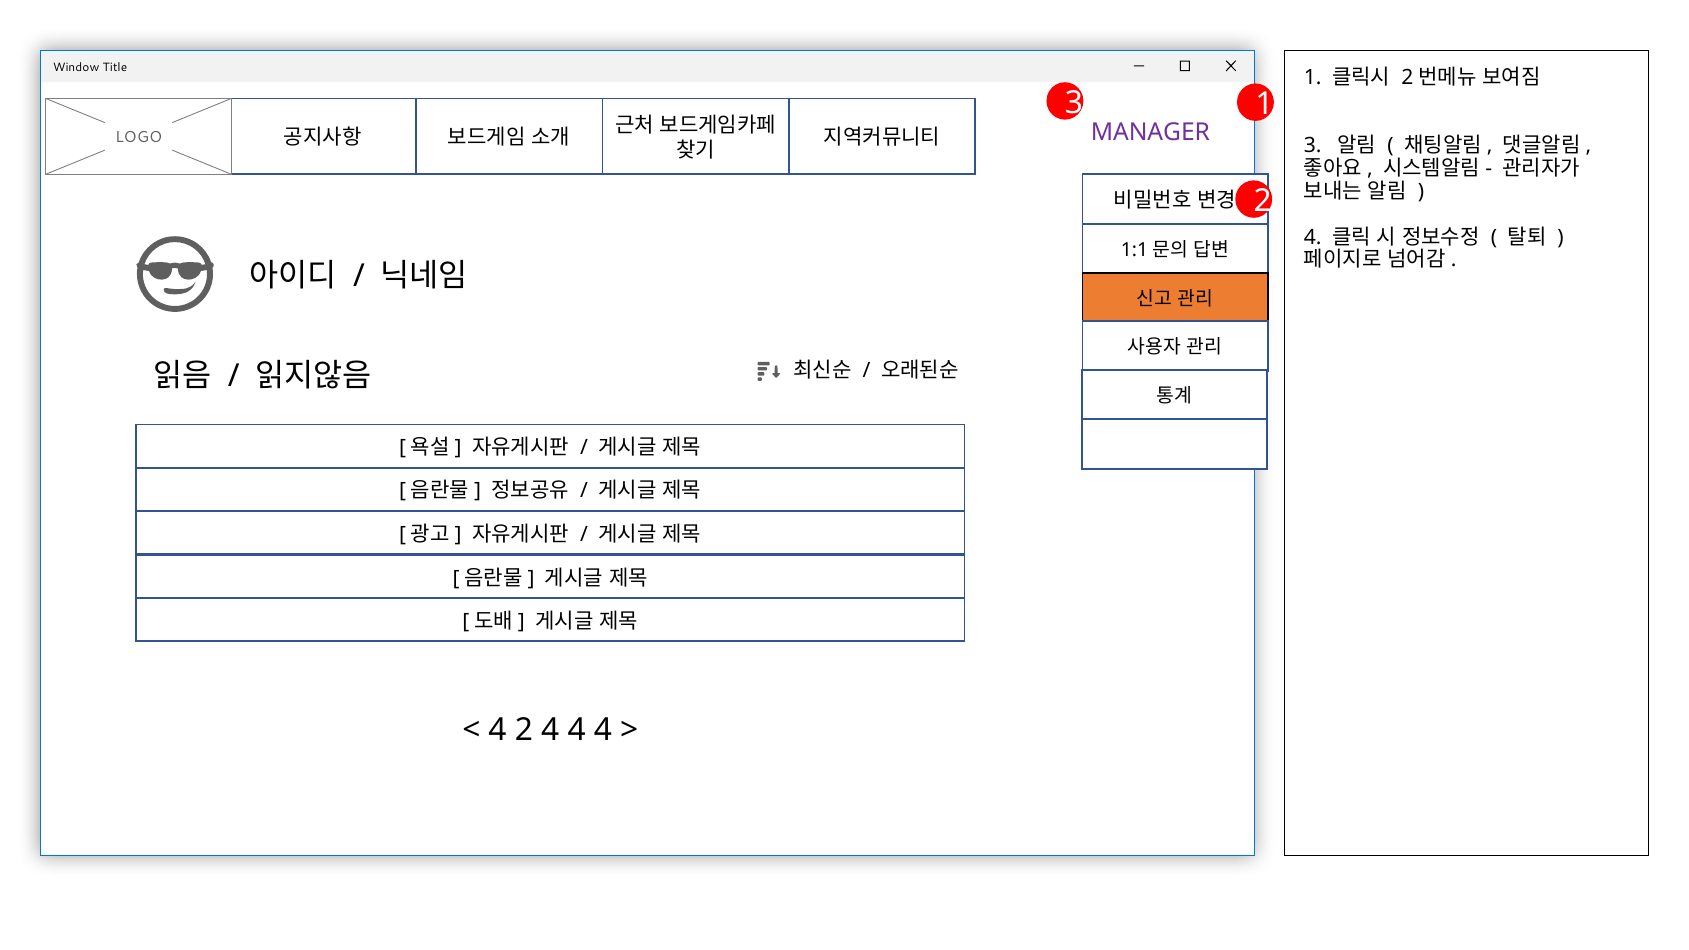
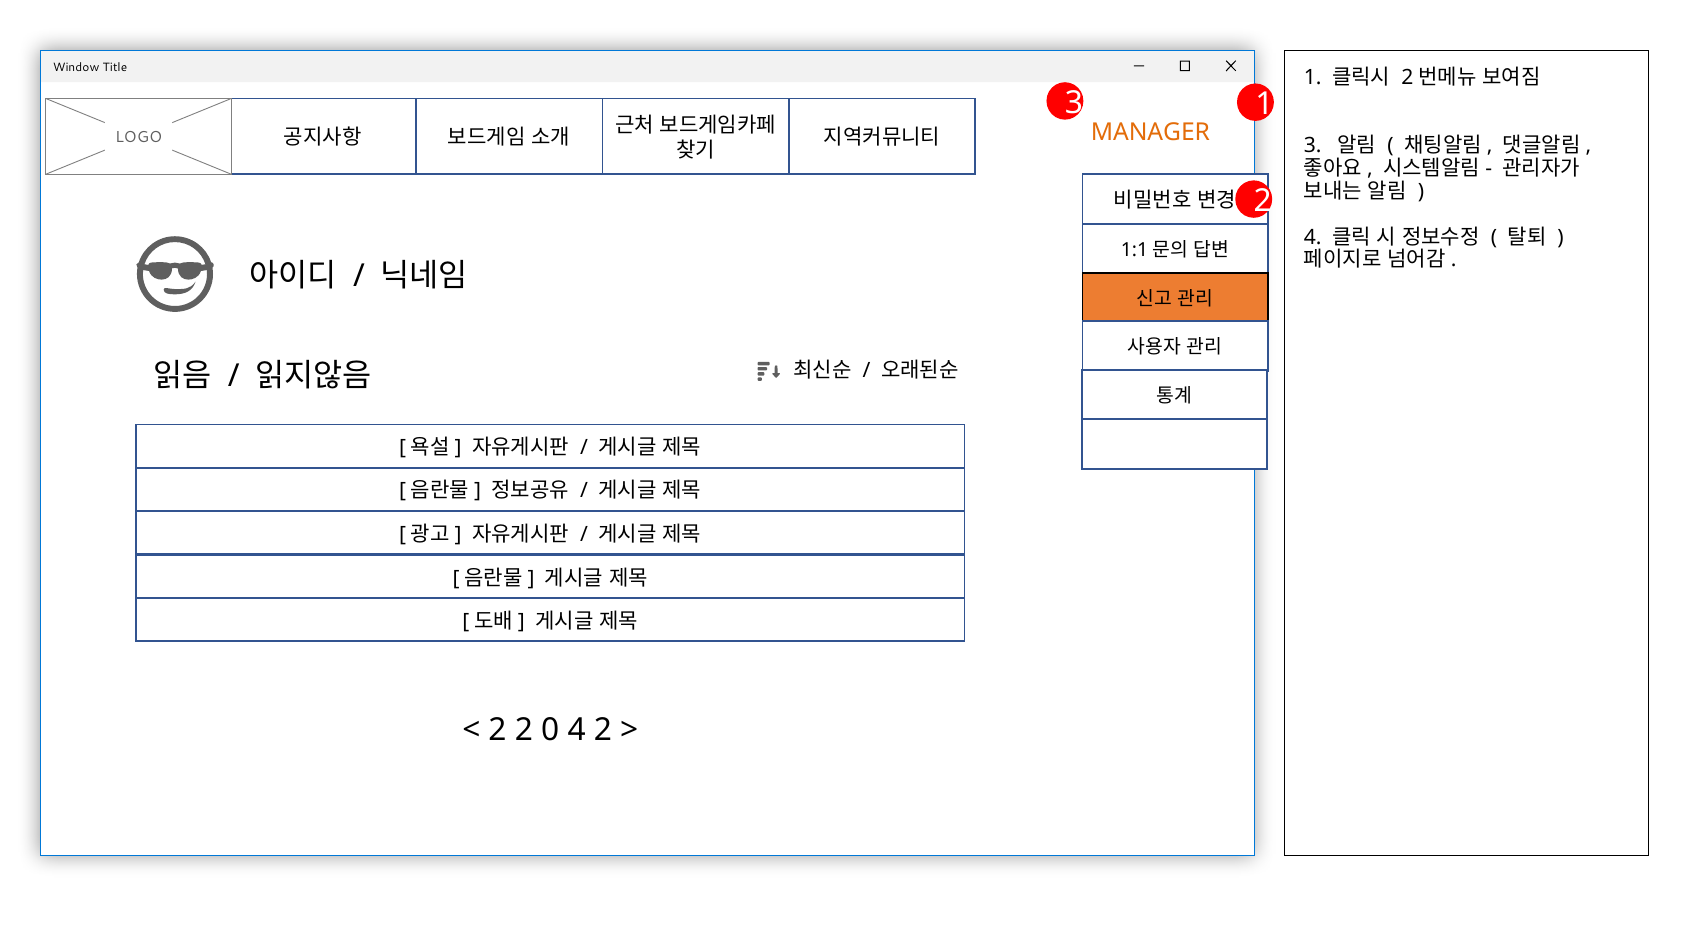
MANAGER colour: purple -> orange (1150, 132)
4: 4 -> 2 (498, 730)
2 4: 4 -> 0 (550, 730)
4: 4 -> 2 (603, 730)
